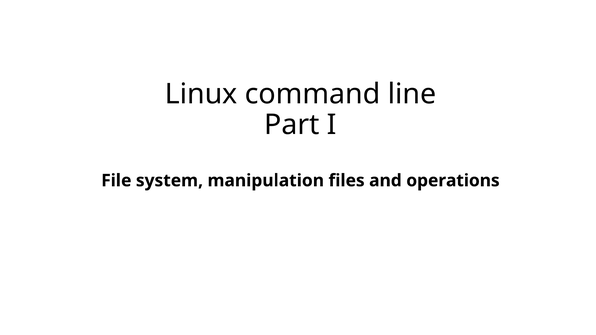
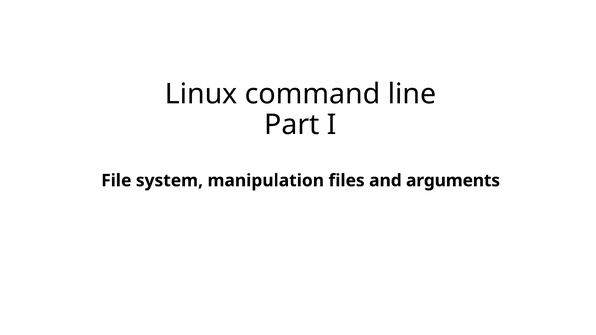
operations: operations -> arguments (453, 181)
